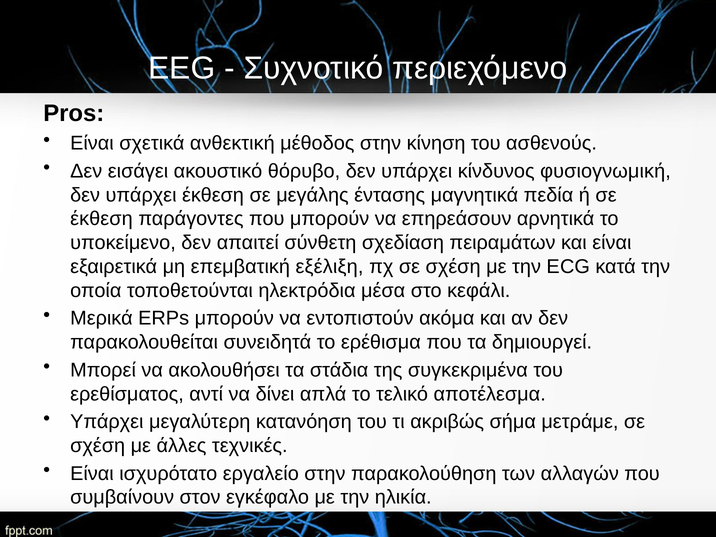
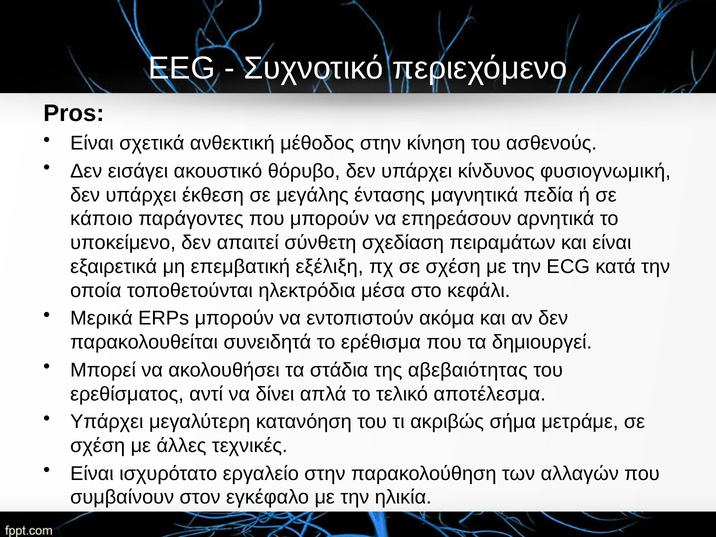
έκθεση: έκθεση -> κάποιο (101, 219)
συγκεκριμένα: συγκεκριμένα -> αβεβαιότητας (468, 370)
